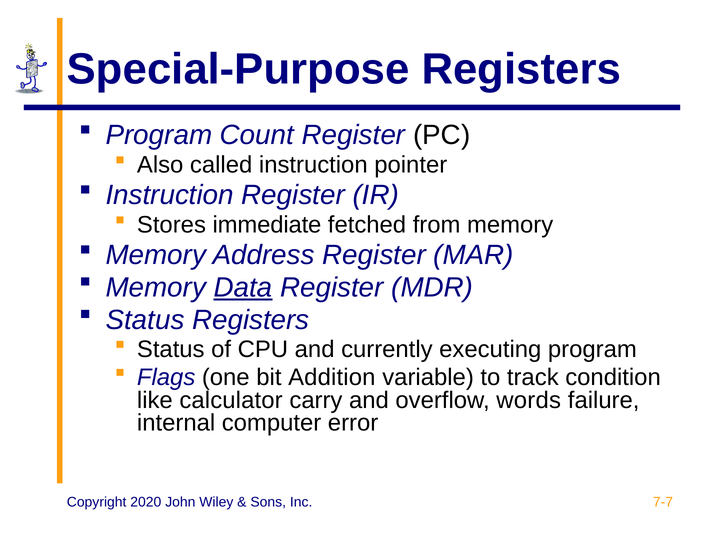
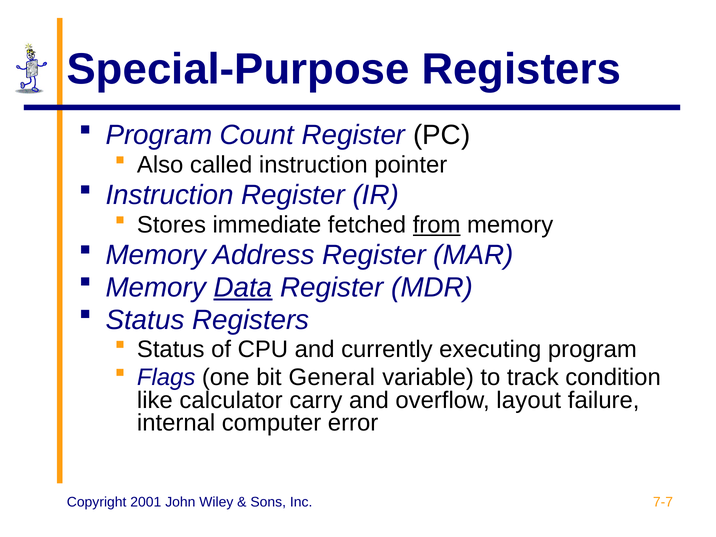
from underline: none -> present (437, 225)
Addition: Addition -> General (332, 377)
words: words -> layout (529, 400)
2020: 2020 -> 2001 (146, 502)
